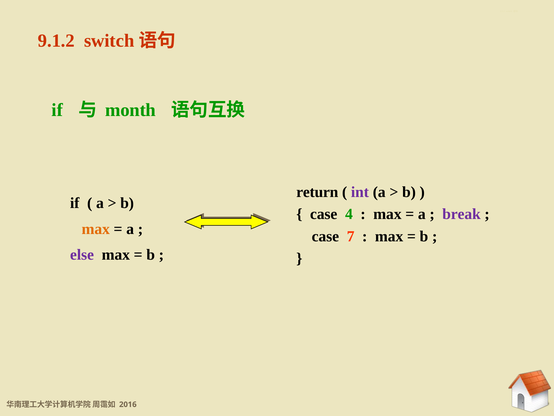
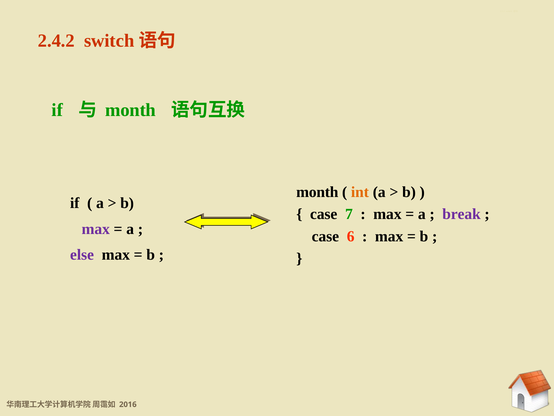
9.1.2: 9.1.2 -> 2.4.2 (56, 41)
return: return -> month (317, 192)
int colour: purple -> orange (360, 192)
4: 4 -> 7 (349, 214)
max colour: orange -> purple (96, 229)
7: 7 -> 6 (351, 236)
